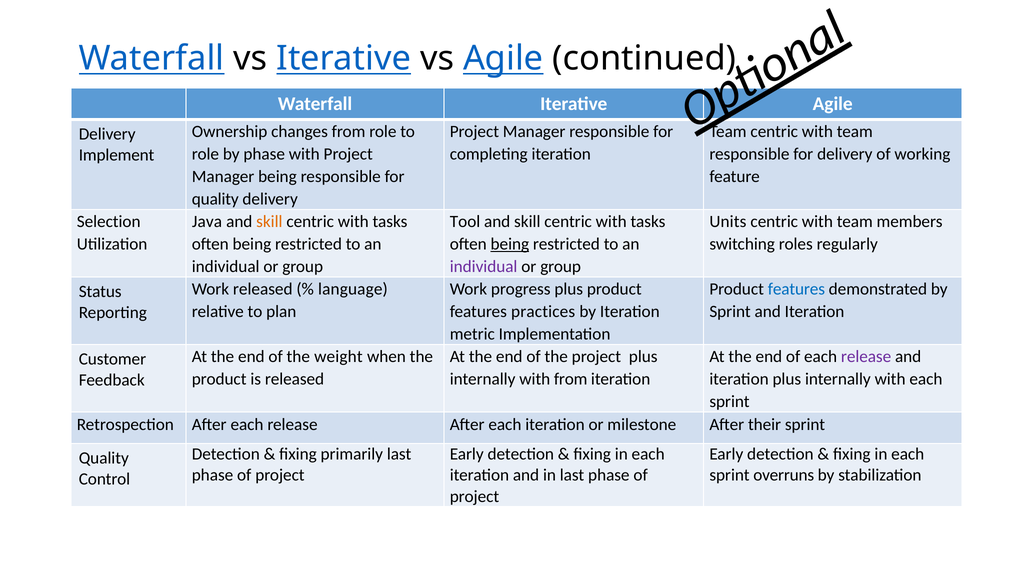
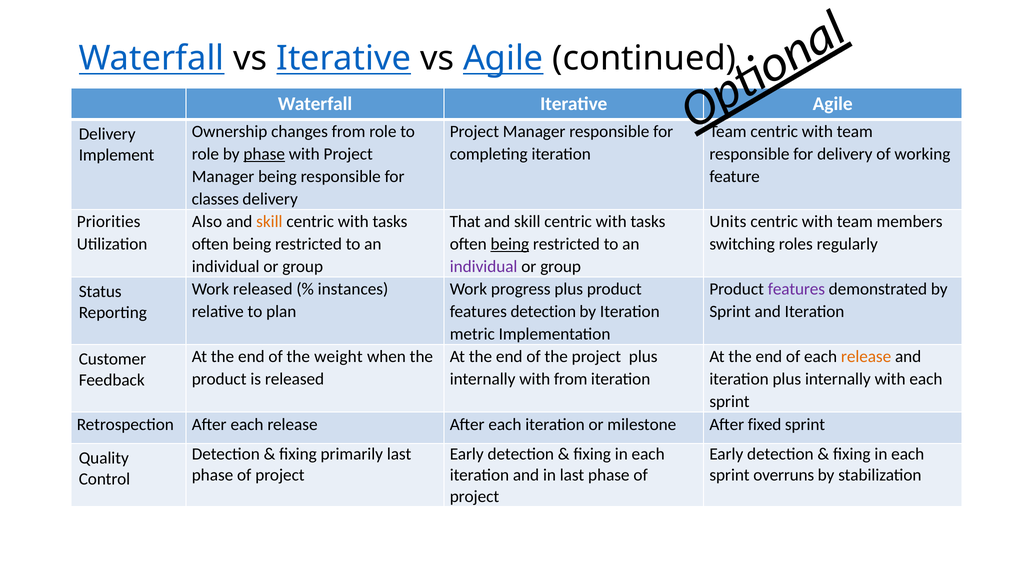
phase underline: none -> present (264, 154)
quality: quality -> classes (215, 199)
Selection: Selection -> Priorities (109, 222)
Java: Java -> Also (207, 222)
Tool: Tool -> That (465, 222)
language: language -> instances (353, 289)
features colour: blue -> purple (796, 289)
features practices: practices -> detection (543, 312)
release colour: purple -> orange (866, 357)
their: their -> fixed (765, 424)
